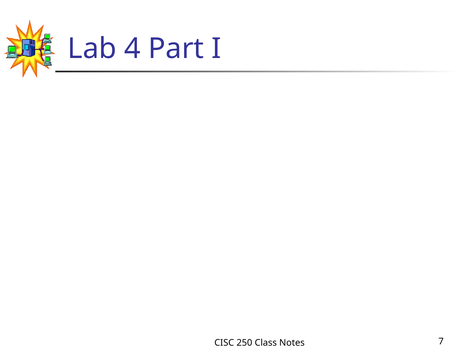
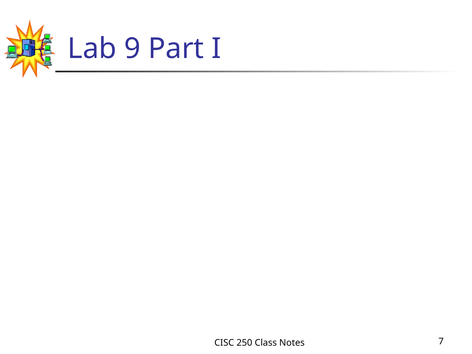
4: 4 -> 9 (132, 49)
